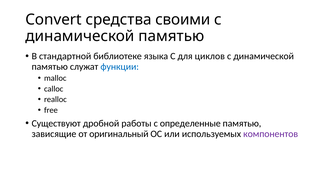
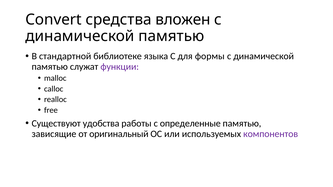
своими: своими -> вложен (183, 20)
циклов: циклов -> формы (210, 56)
функции colour: blue -> purple (120, 67)
дробной: дробной -> удобства (101, 124)
